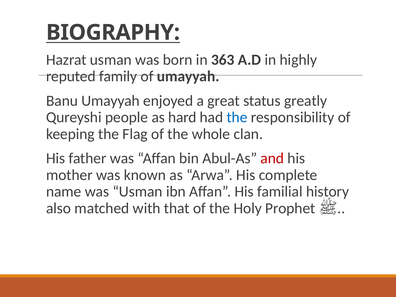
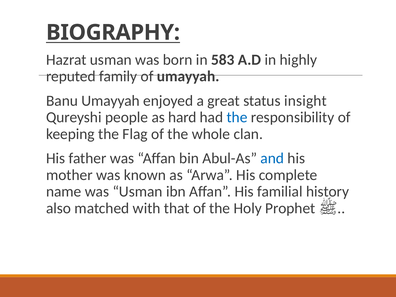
363: 363 -> 583 (223, 60)
greatly: greatly -> insight (306, 101)
and colour: red -> blue (272, 158)
